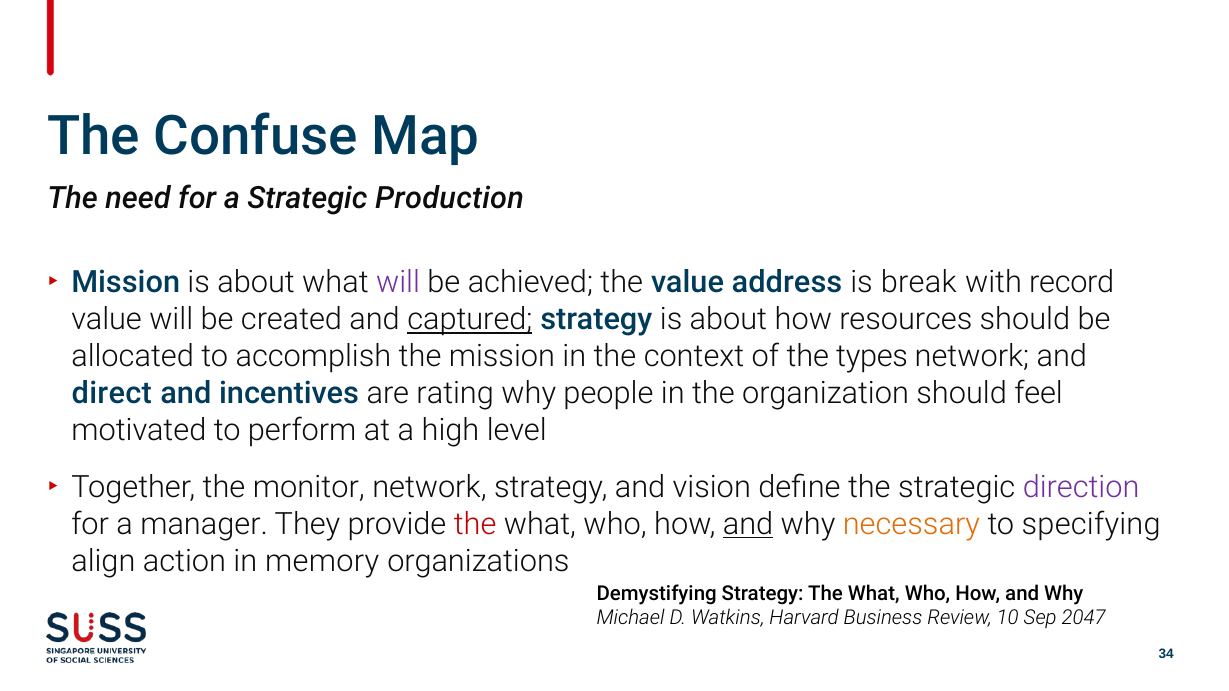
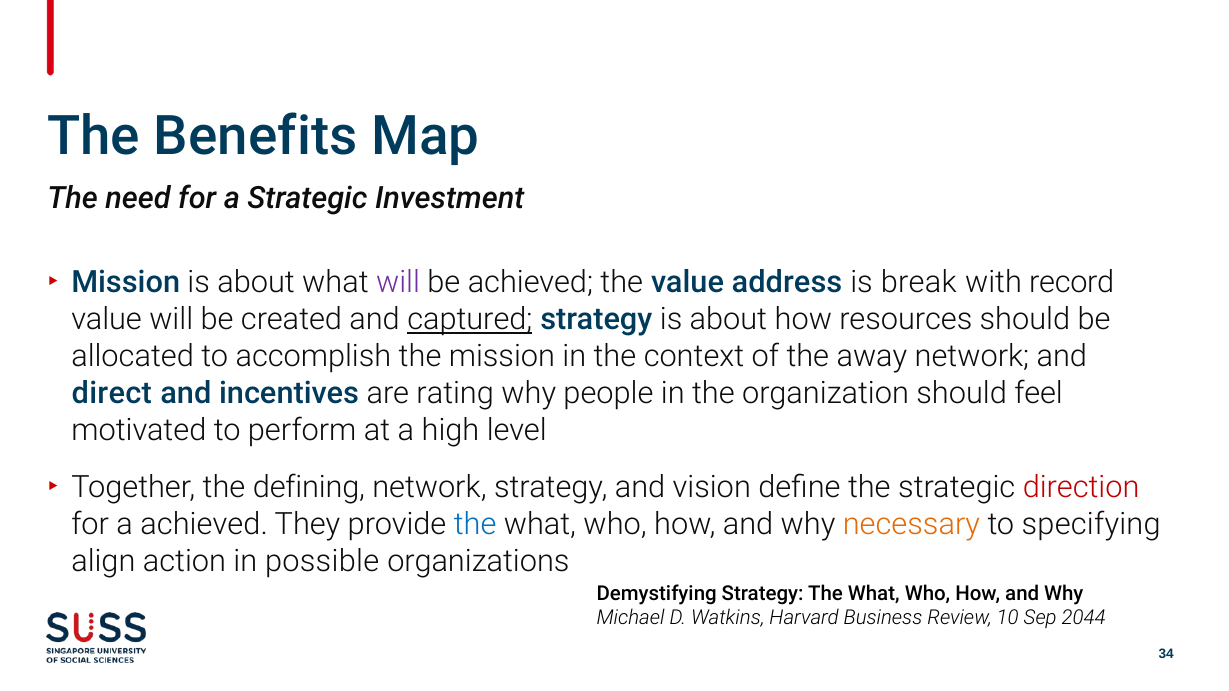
Confuse: Confuse -> Benefits (256, 136)
Production: Production -> Investment (450, 198)
types: types -> away (872, 357)
monitor: monitor -> defining (309, 488)
direction colour: purple -> red (1081, 488)
a manager: manager -> achieved (204, 524)
the colour: red -> blue (475, 524)
and underline: present -> none (748, 524)
memory: memory -> possible (322, 561)
2047: 2047 -> 2044 (1084, 619)
